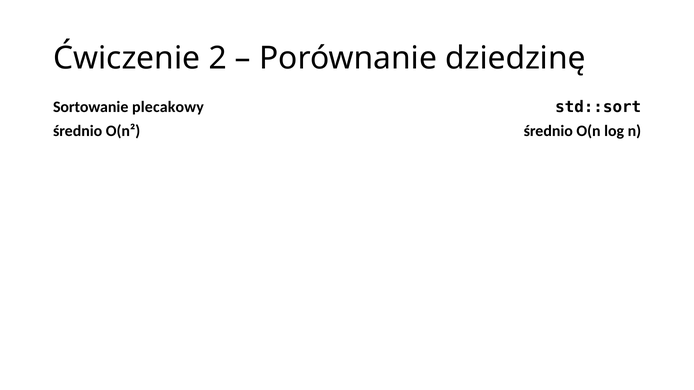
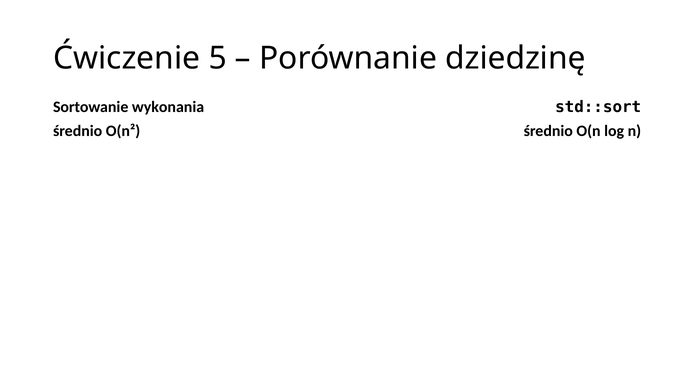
2: 2 -> 5 (218, 58)
plecakowy: plecakowy -> wykonania (168, 107)
